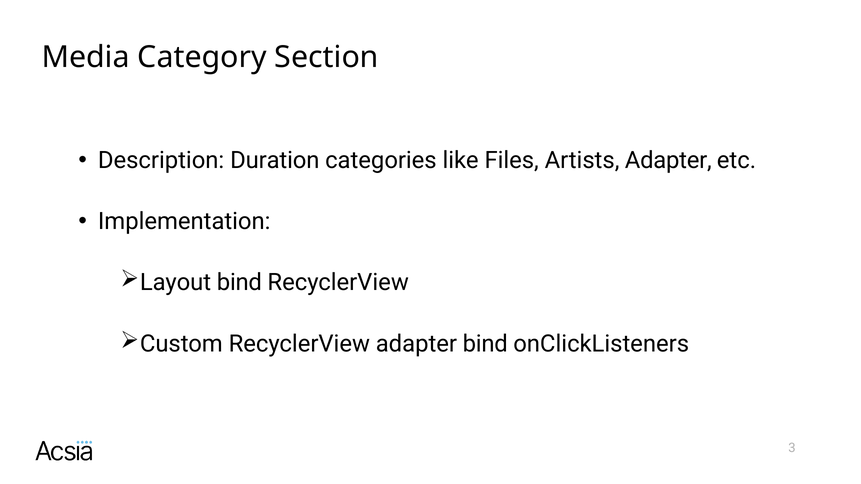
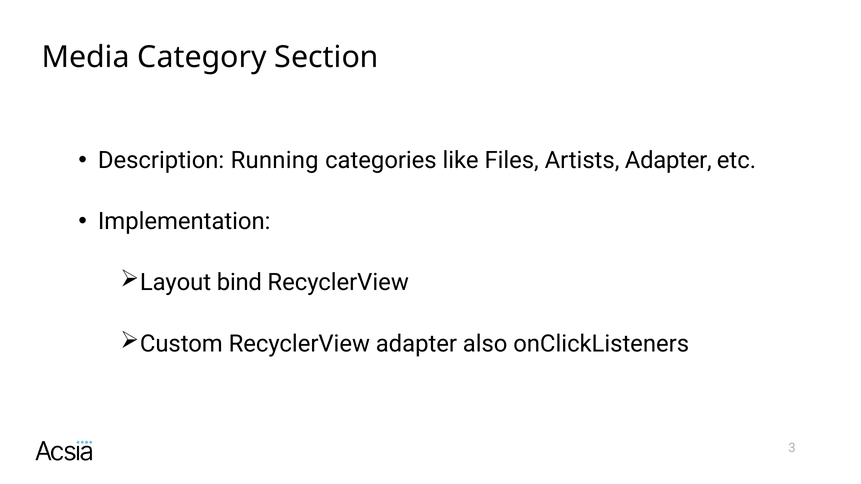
Duration: Duration -> Running (275, 160)
adapter bind: bind -> also (485, 344)
